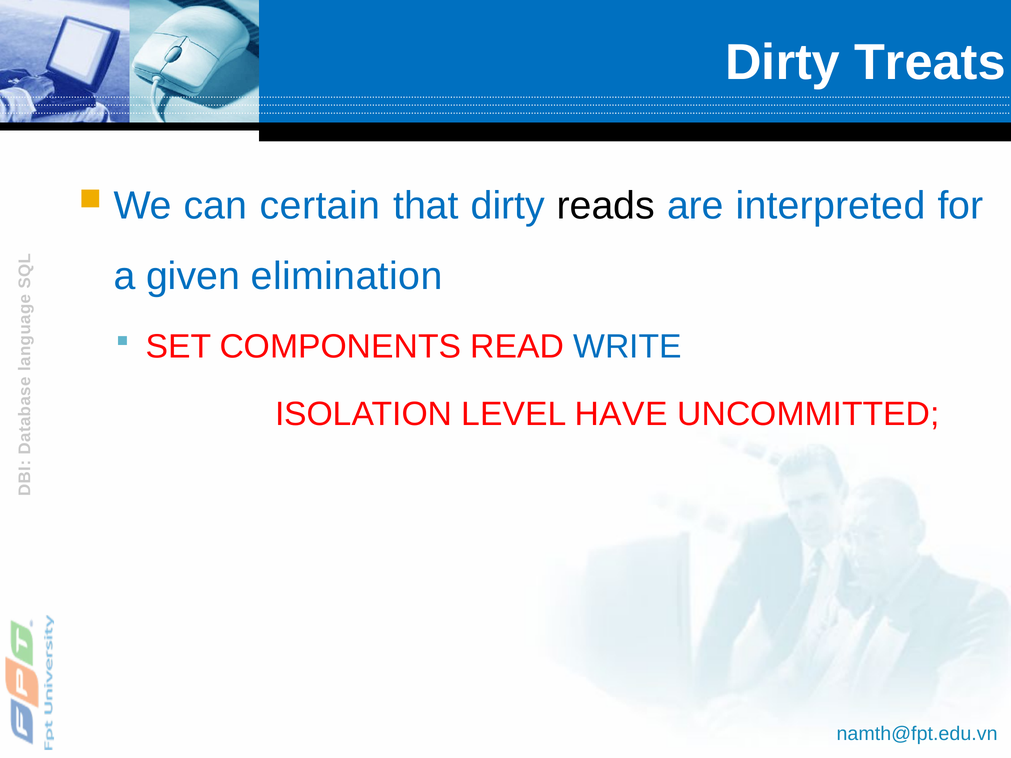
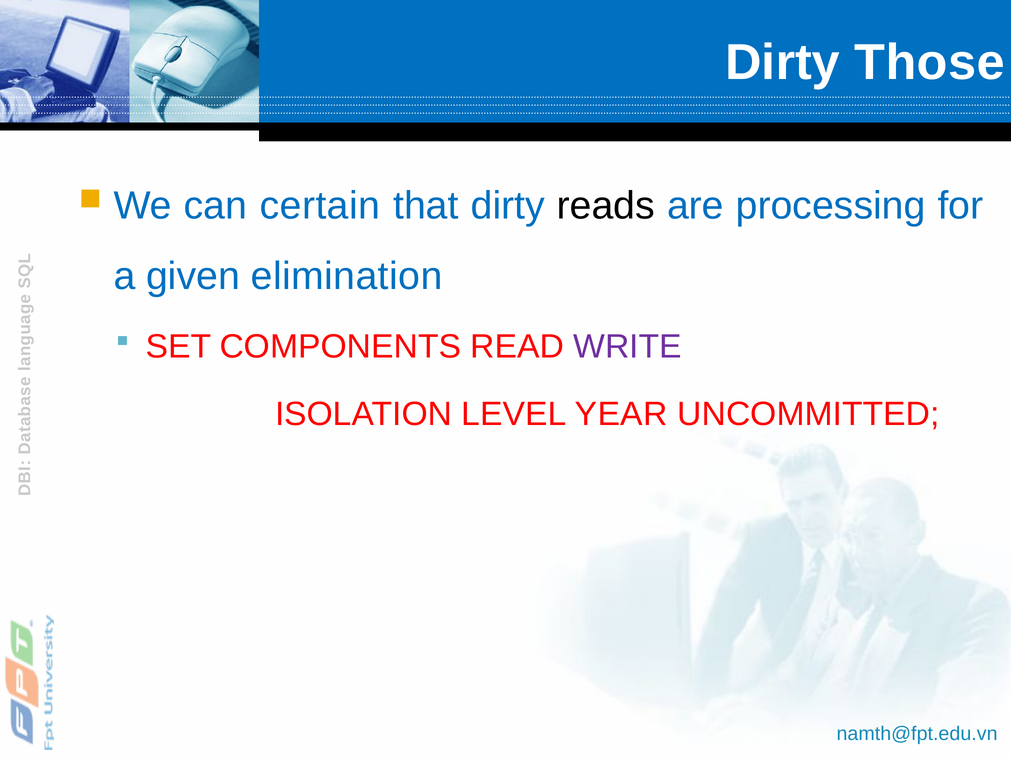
Treats: Treats -> Those (930, 62)
interpreted: interpreted -> processing (831, 206)
WRITE colour: blue -> purple (628, 347)
HAVE: HAVE -> YEAR (621, 414)
